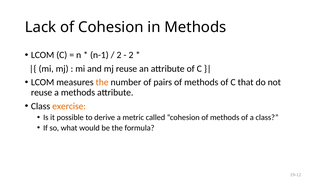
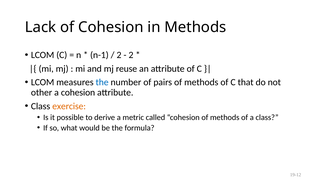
the colour: orange -> blue (102, 82)
reuse: reuse -> other (42, 93)
a methods: methods -> cohesion (78, 93)
